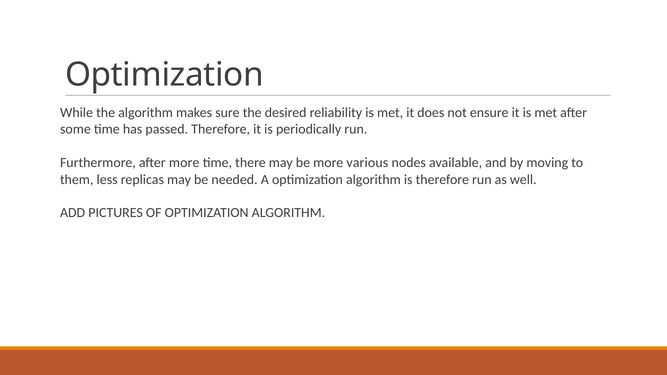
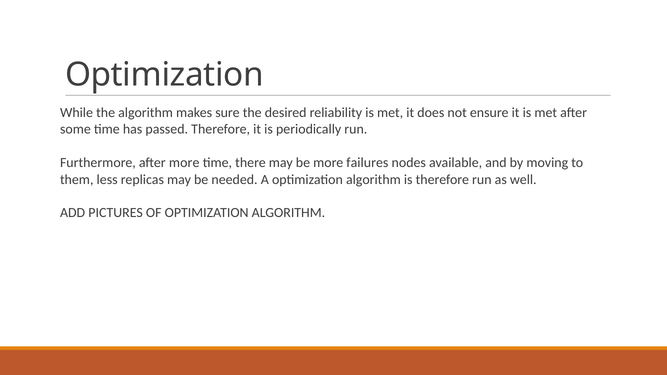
various: various -> failures (367, 163)
